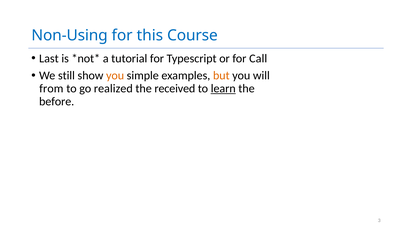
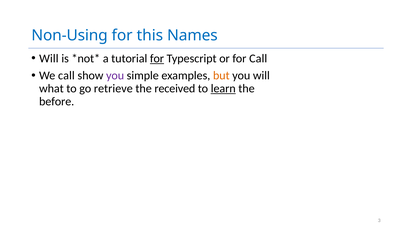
Course: Course -> Names (192, 35)
Last: Last -> Will (49, 59)
for underline: none -> present (157, 59)
We still: still -> call (66, 76)
you colour: orange -> purple (115, 76)
from: from -> what (51, 89)
realized: realized -> retrieve (113, 89)
